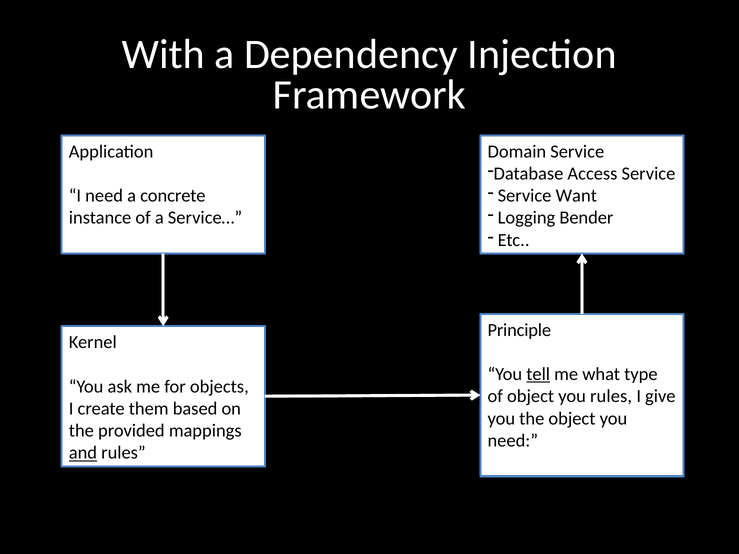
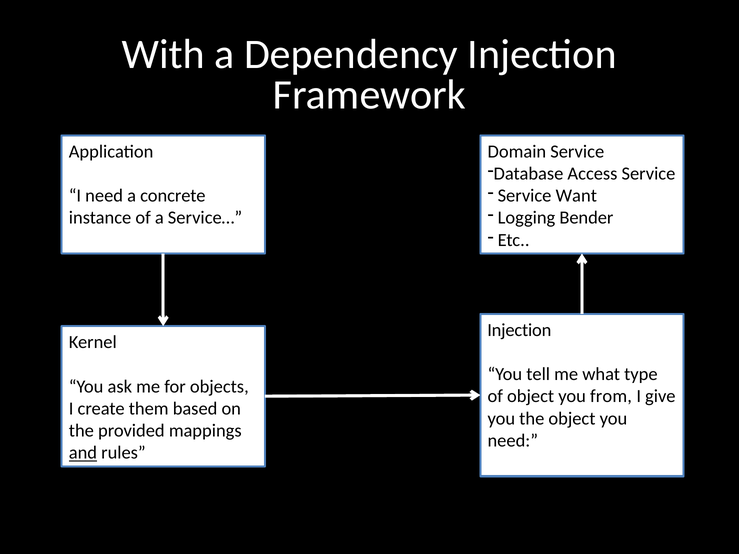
Principle: Principle -> Injection (519, 330)
tell underline: present -> none (538, 374)
you rules: rules -> from (611, 397)
